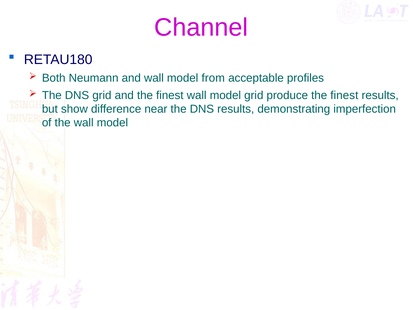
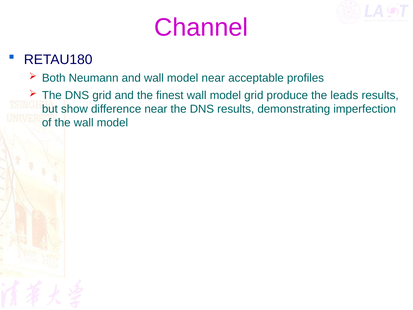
model from: from -> near (213, 78)
produce the finest: finest -> leads (344, 95)
